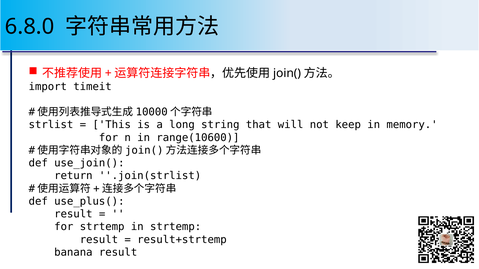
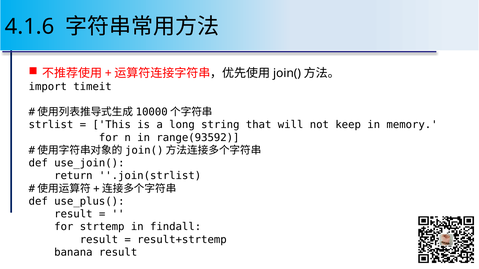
6.8.0: 6.8.0 -> 4.1.6 (30, 27)
range(10600: range(10600 -> range(93592 (198, 138)
in strtemp: strtemp -> findall (176, 227)
